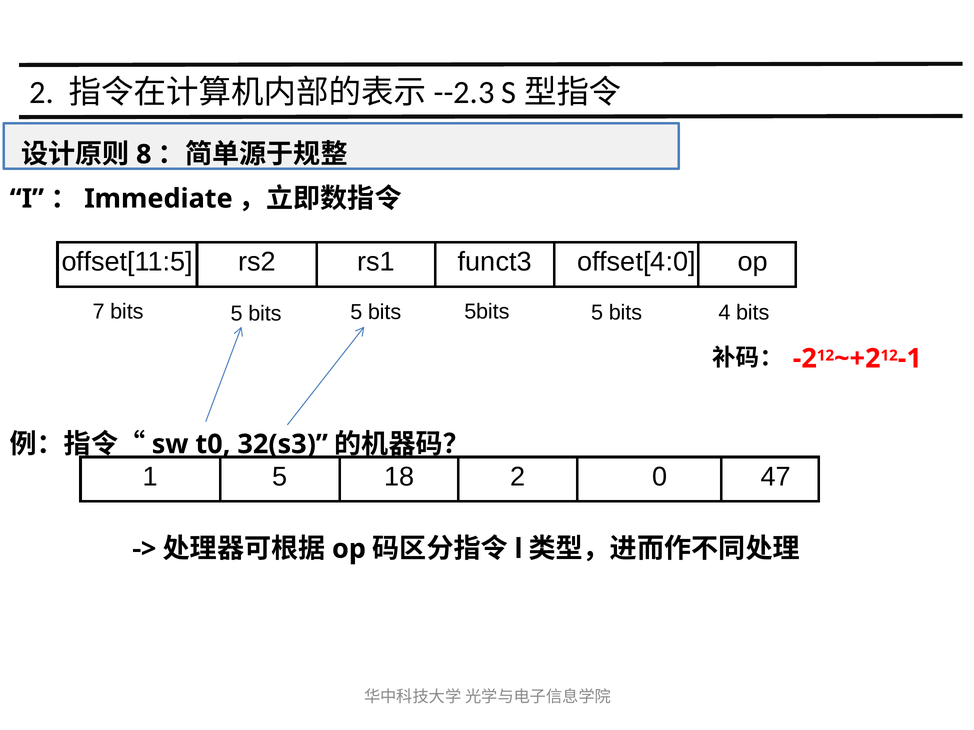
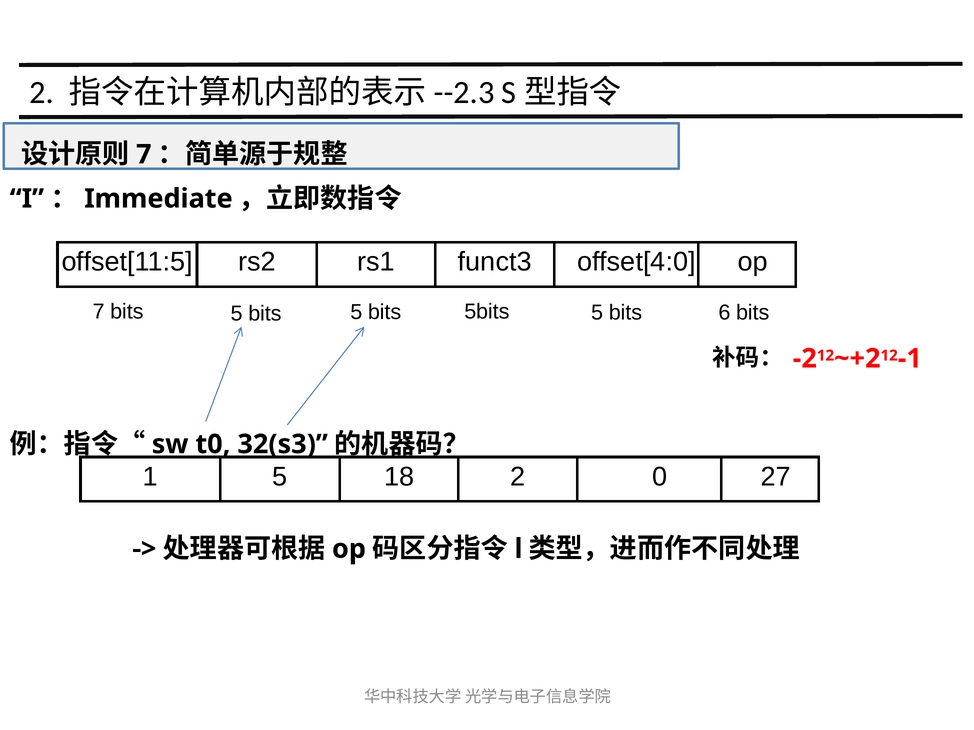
8: 8 -> 7 (144, 155)
4: 4 -> 6 (724, 313)
47: 47 -> 27 (776, 477)
